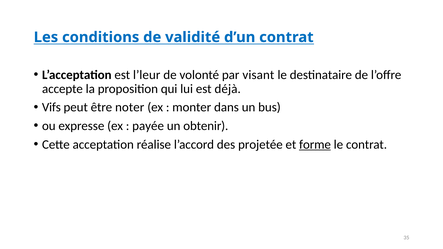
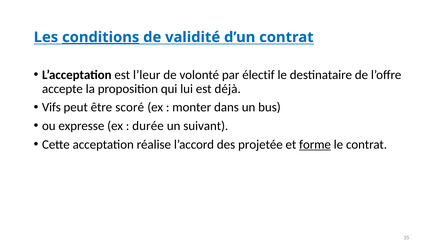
conditions underline: none -> present (101, 37)
visant: visant -> électif (258, 75)
noter: noter -> scoré (130, 107)
payée: payée -> durée (148, 126)
obtenir: obtenir -> suivant (206, 126)
